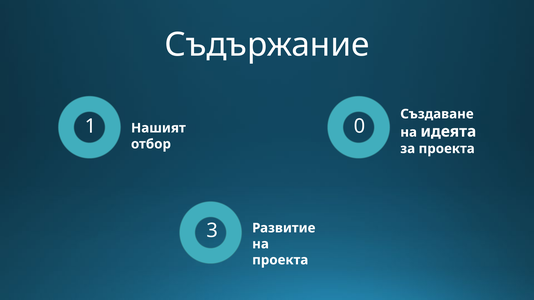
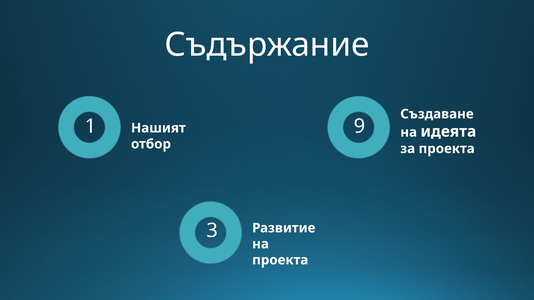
0: 0 -> 9 (359, 127)
